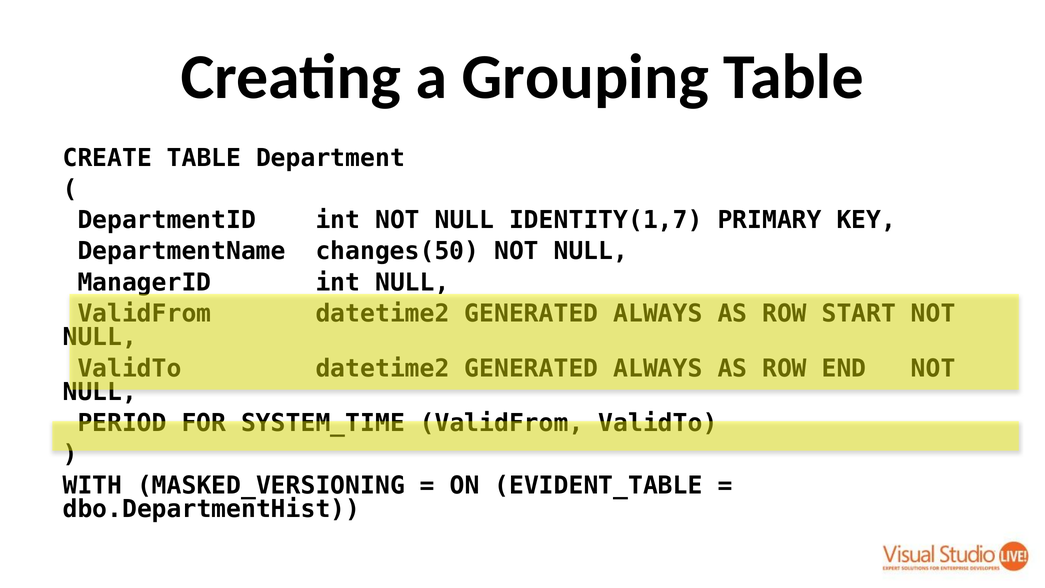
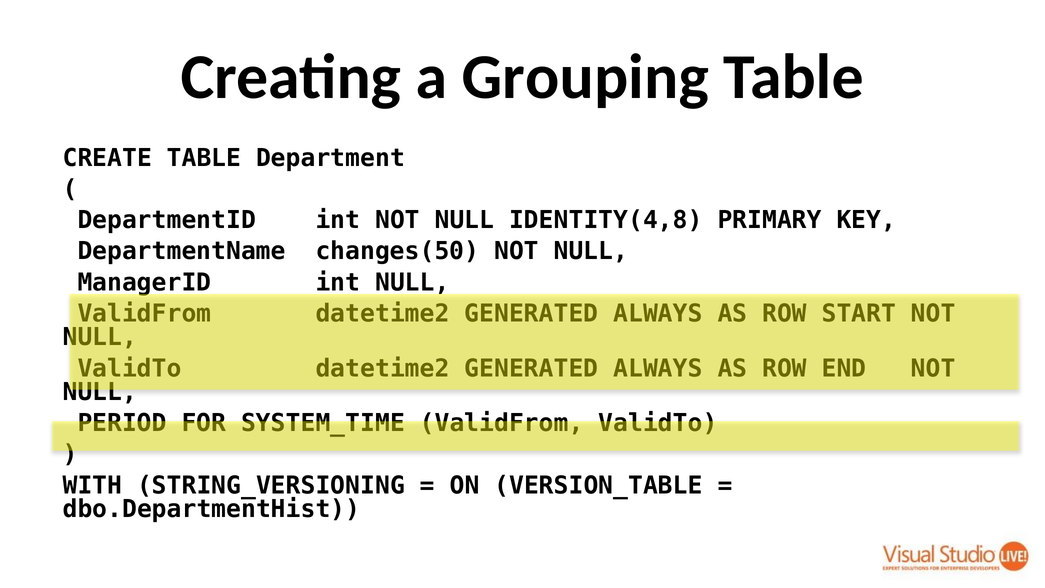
IDENTITY(1,7: IDENTITY(1,7 -> IDENTITY(4,8 (606, 220)
MASKED_VERSIONING: MASKED_VERSIONING -> STRING_VERSIONING (271, 485)
EVIDENT_TABLE: EVIDENT_TABLE -> VERSION_TABLE (598, 485)
